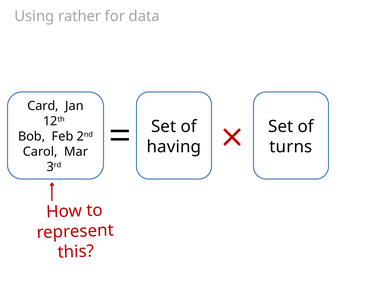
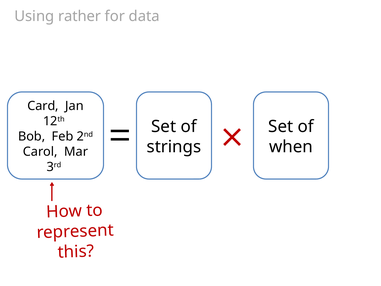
having: having -> strings (174, 147)
turns: turns -> when (291, 147)
